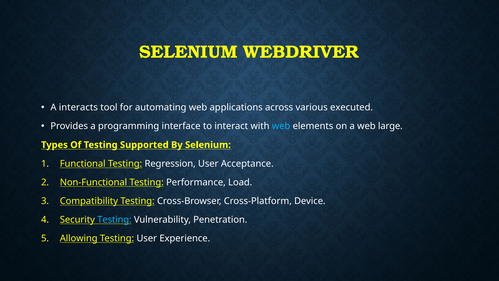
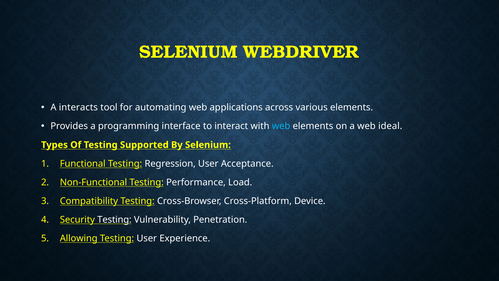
various executed: executed -> elements (352, 107)
large: large -> ideal (390, 126)
Testing colour: light blue -> white (114, 219)
